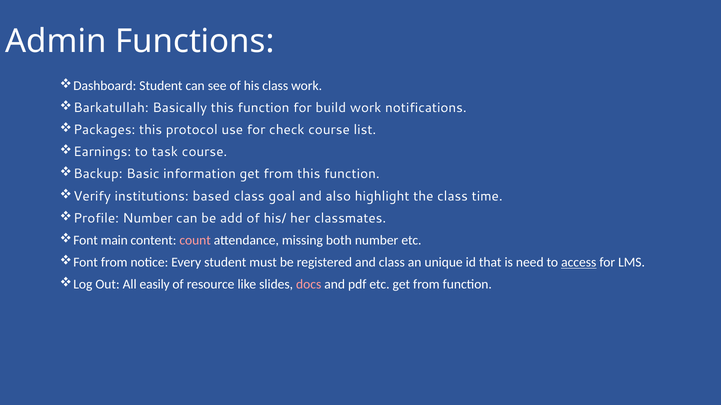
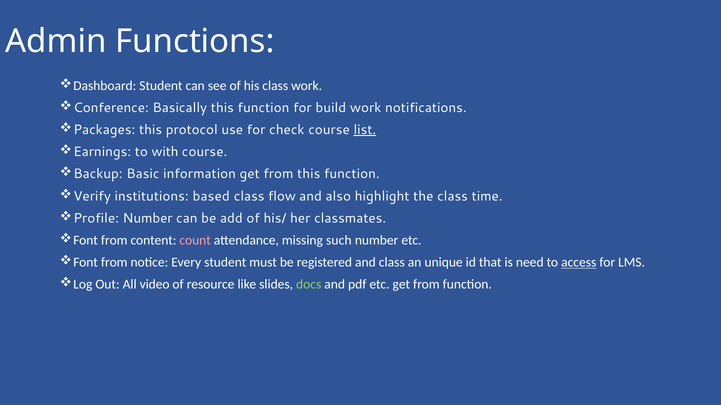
Barkatullah: Barkatullah -> Conference (111, 108)
list underline: none -> present (365, 130)
task: task -> with (165, 152)
goal: goal -> flow (282, 196)
main: main -> from (114, 241)
both: both -> such (339, 241)
easily: easily -> video (155, 285)
docs colour: pink -> light green (309, 285)
